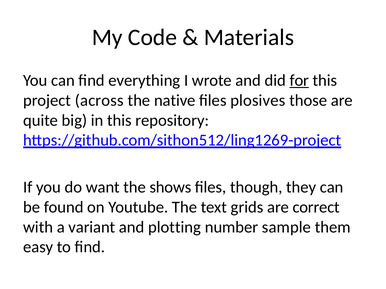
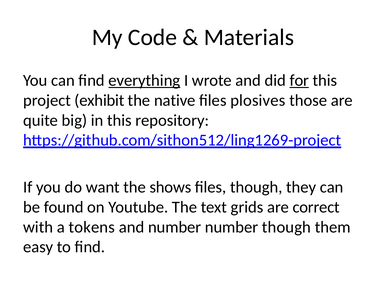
everything underline: none -> present (144, 81)
across: across -> exhibit (99, 101)
variant: variant -> tokens (92, 227)
and plotting: plotting -> number (175, 227)
number sample: sample -> though (286, 227)
